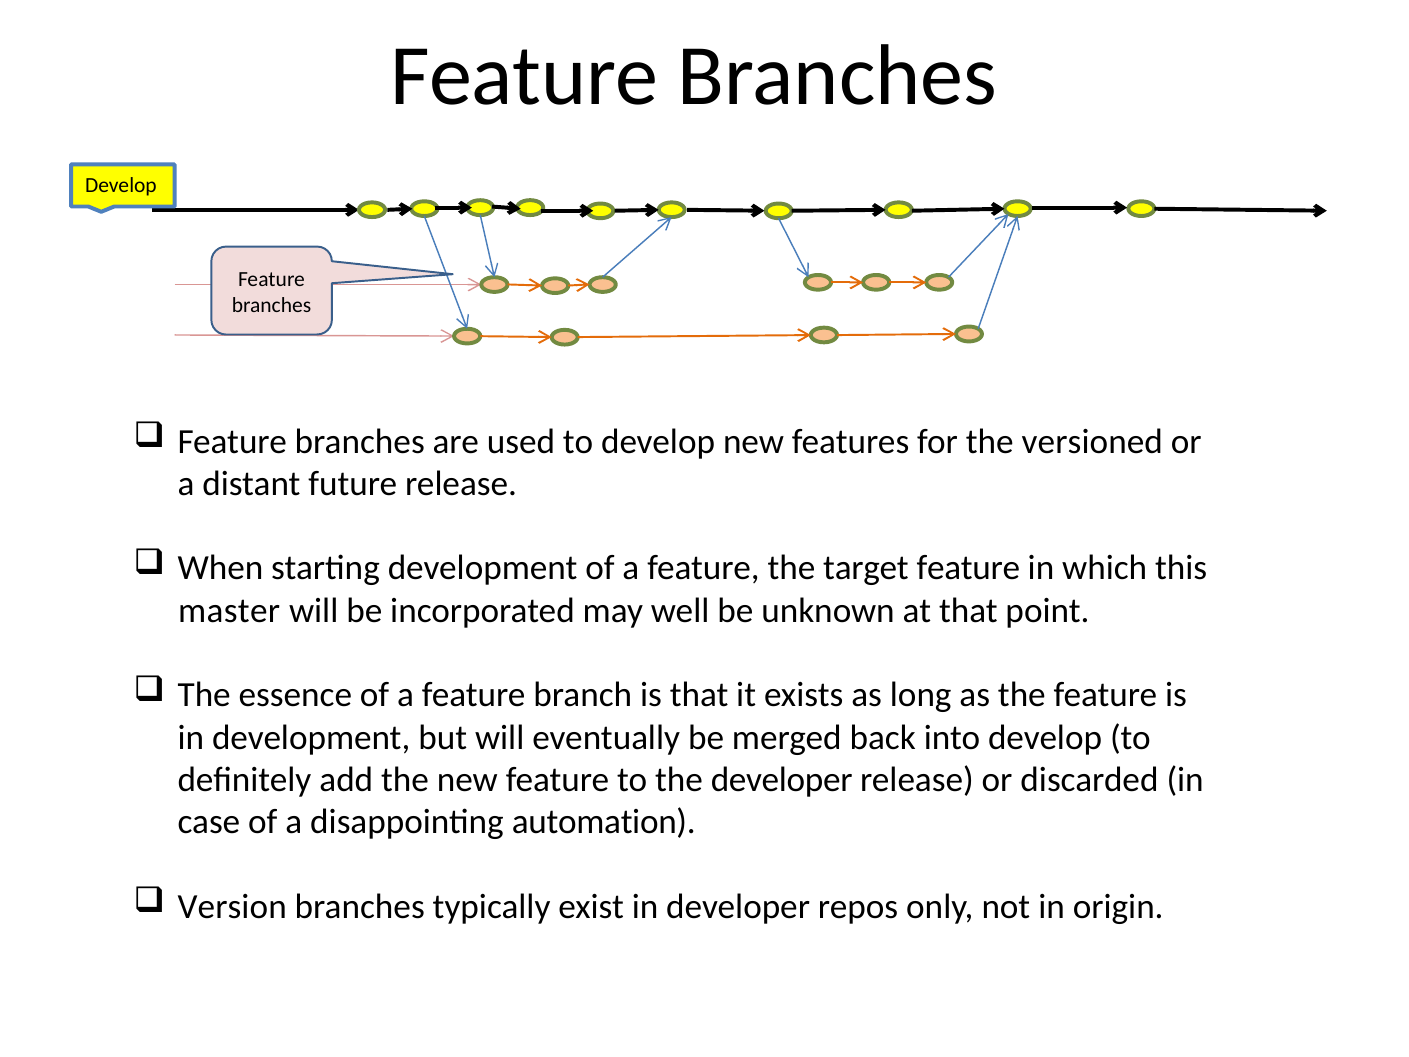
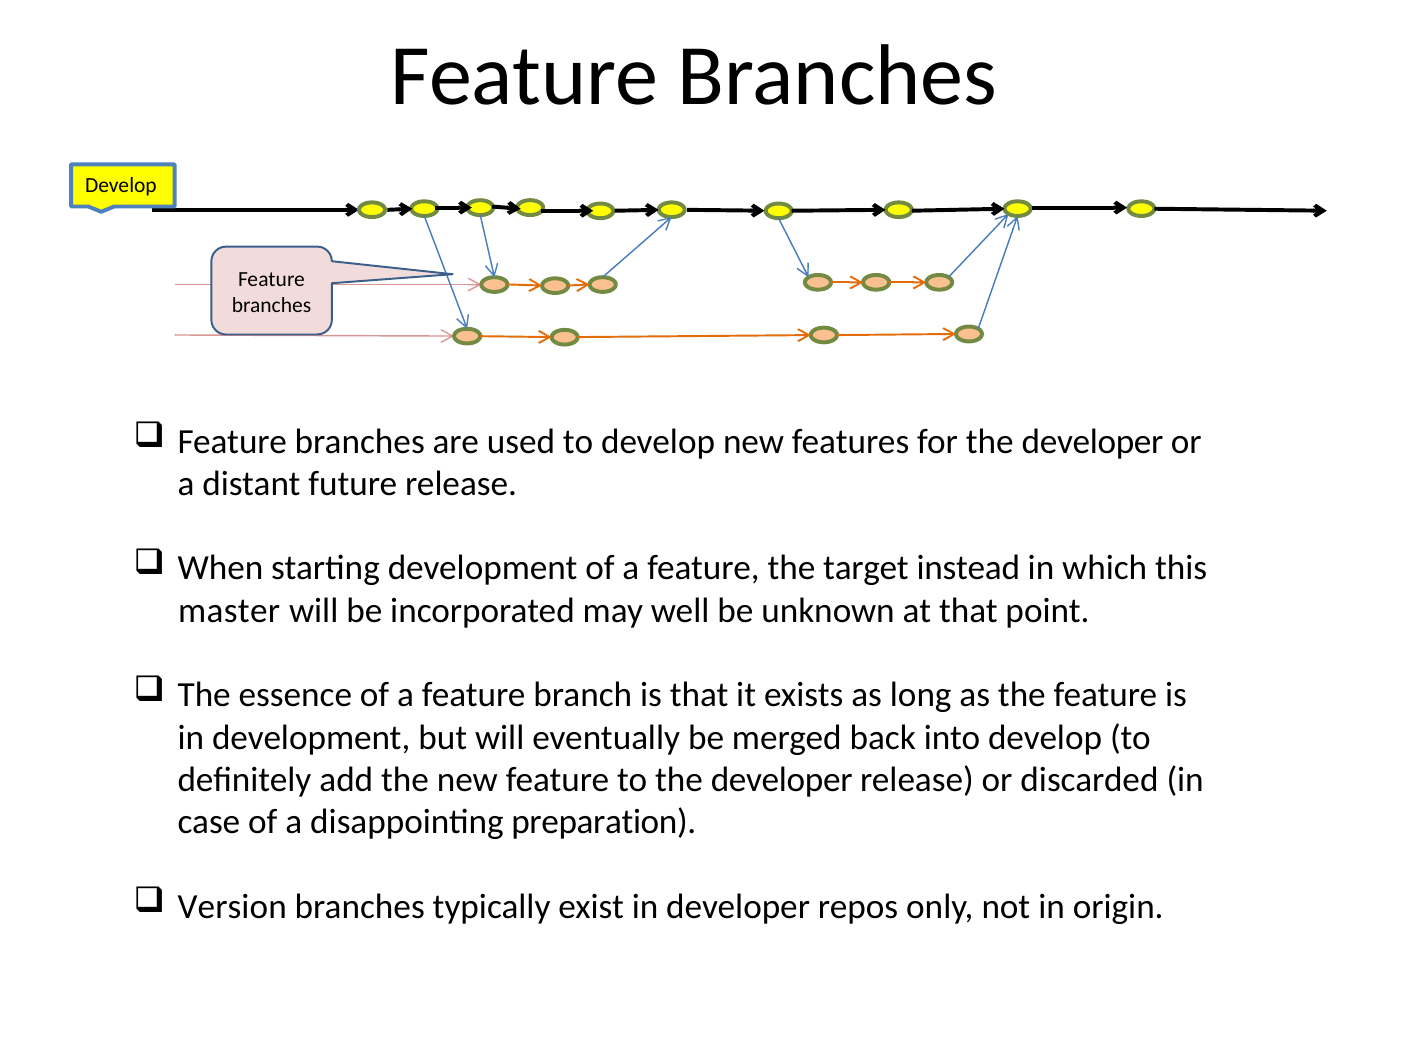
for the versioned: versioned -> developer (1093, 441)
target feature: feature -> instead (968, 568)
automation: automation -> preparation (604, 822)
